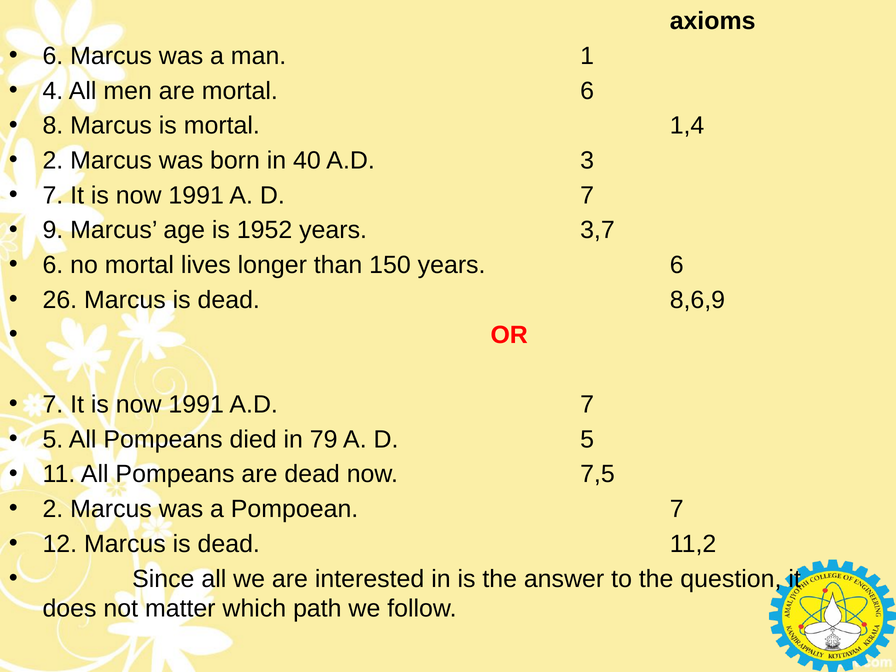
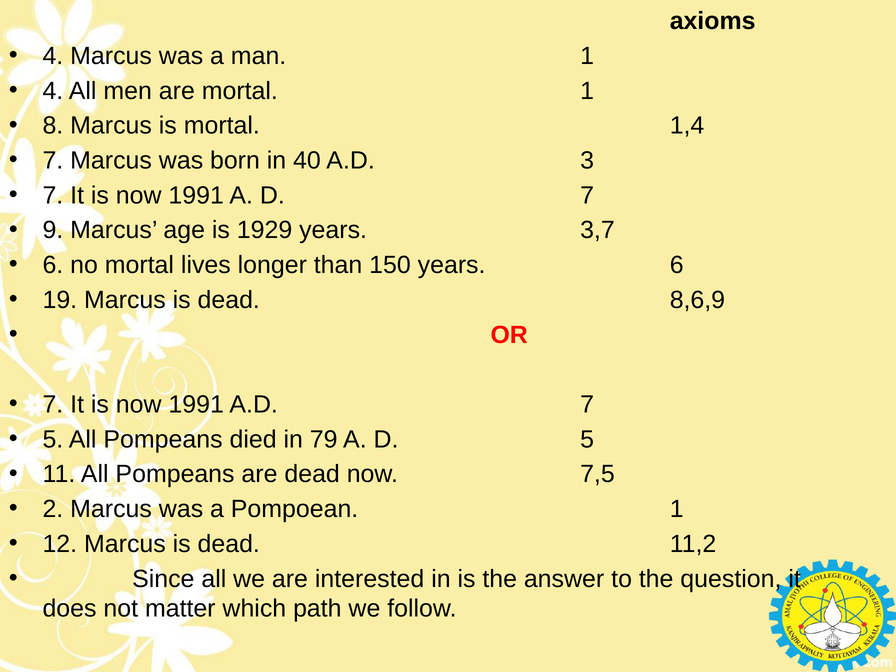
6: 6 -> 4 (53, 56)
mortal 6: 6 -> 1 (587, 91)
2: 2 -> 7 (53, 161)
1952: 1952 -> 1929 (265, 230)
26: 26 -> 19 (60, 300)
Pompoean 7: 7 -> 1 (677, 509)
